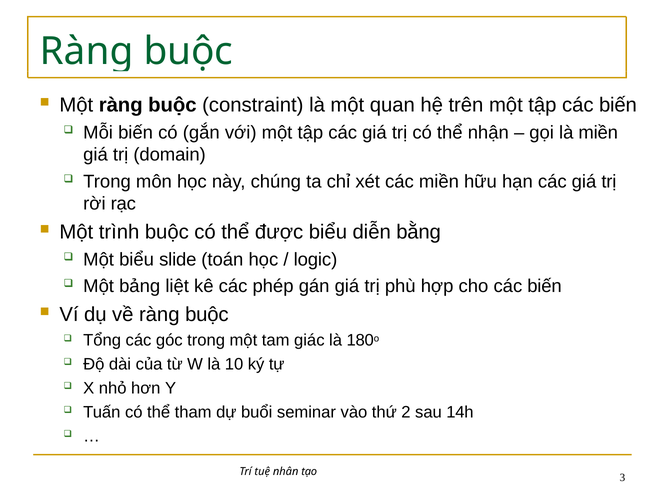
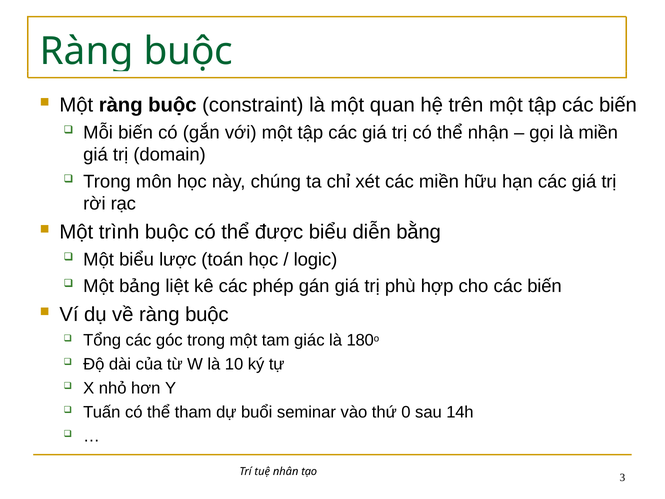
slide: slide -> lược (178, 259)
2: 2 -> 0 (406, 412)
